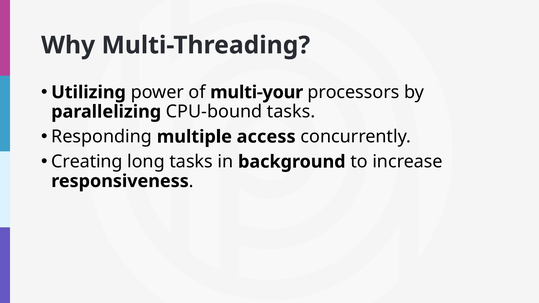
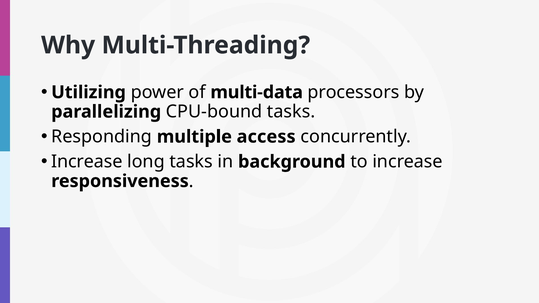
multi-your: multi-your -> multi-data (257, 92)
Creating: Creating -> Increase (87, 162)
